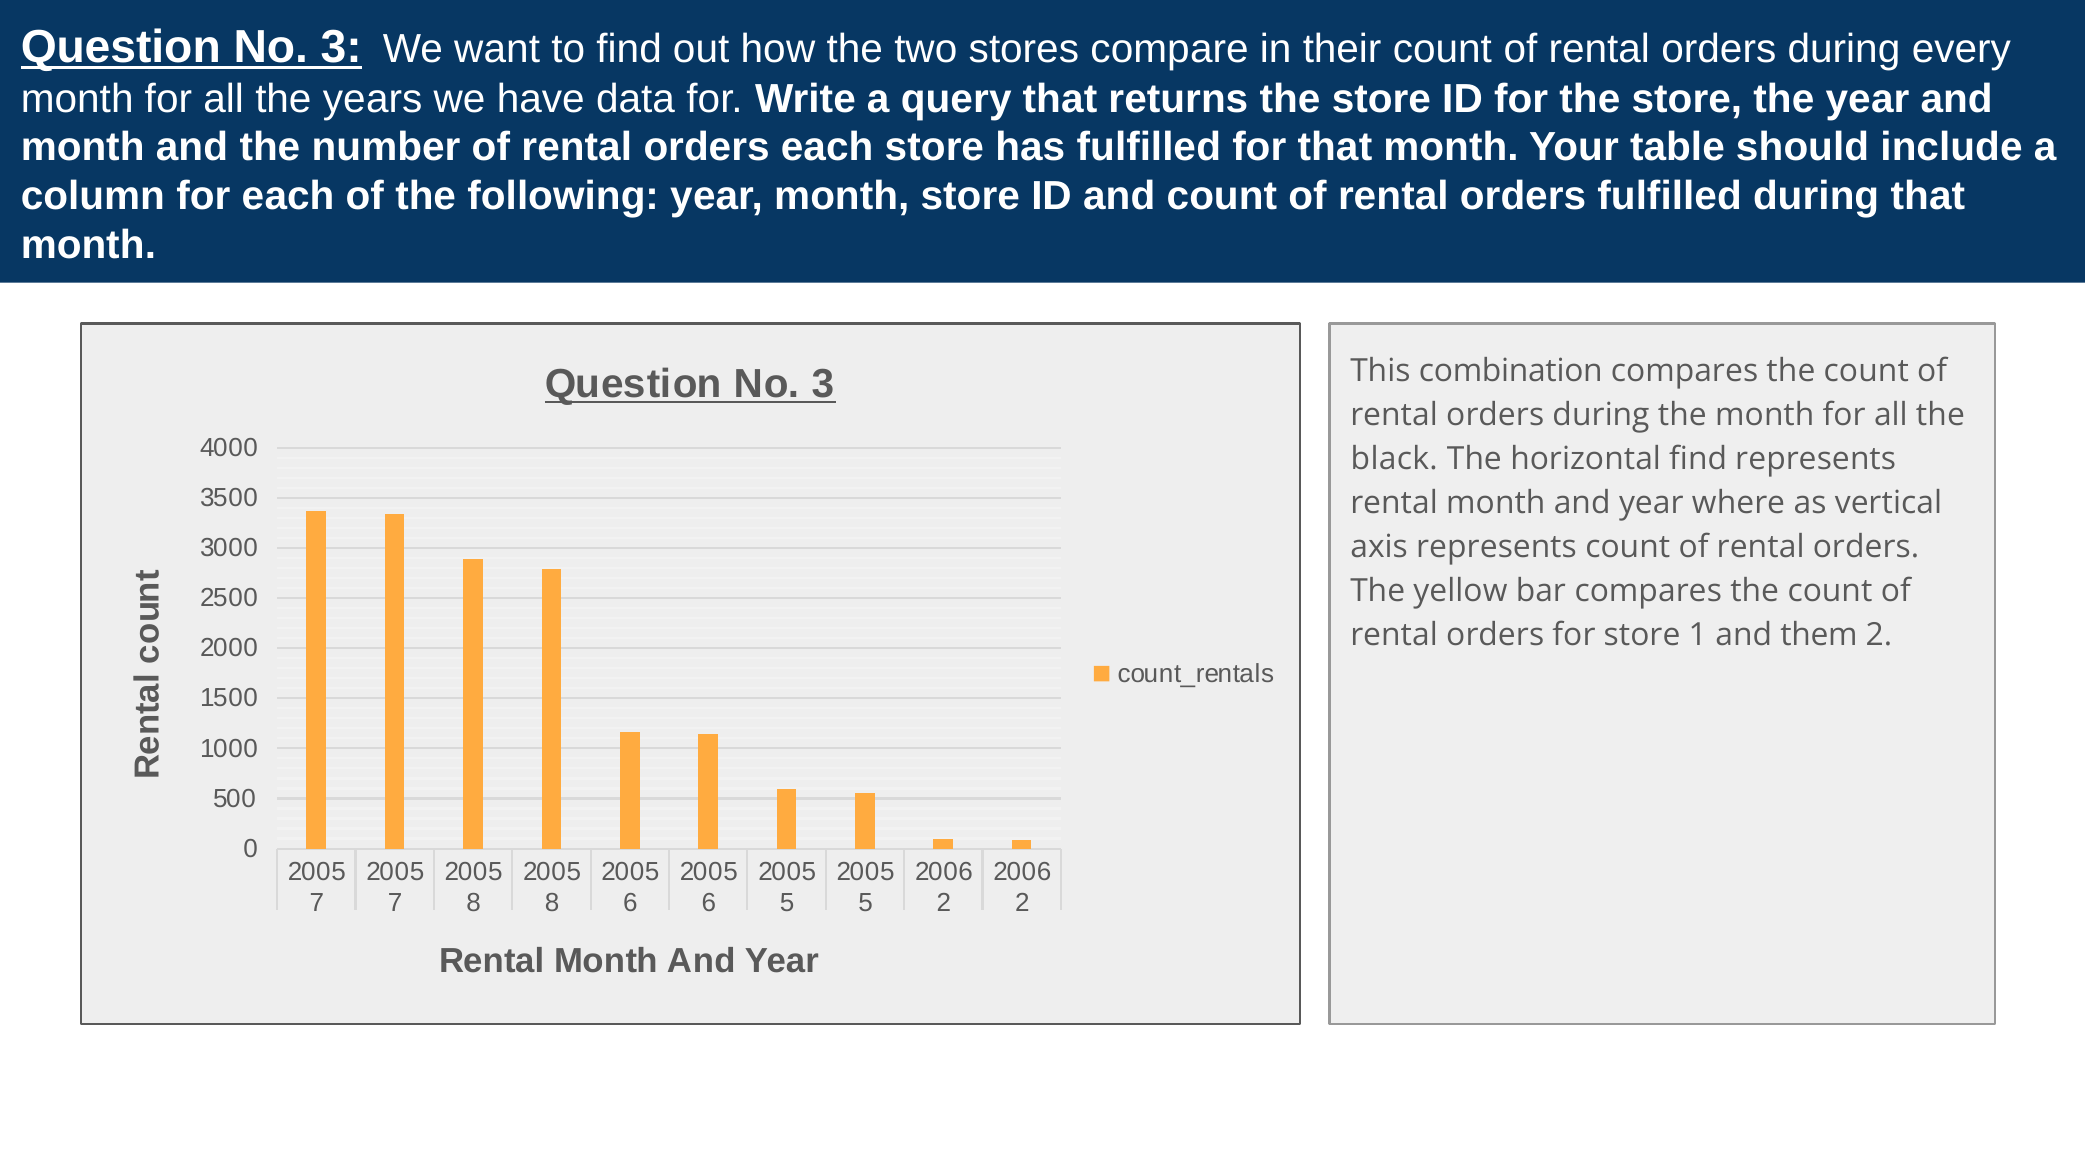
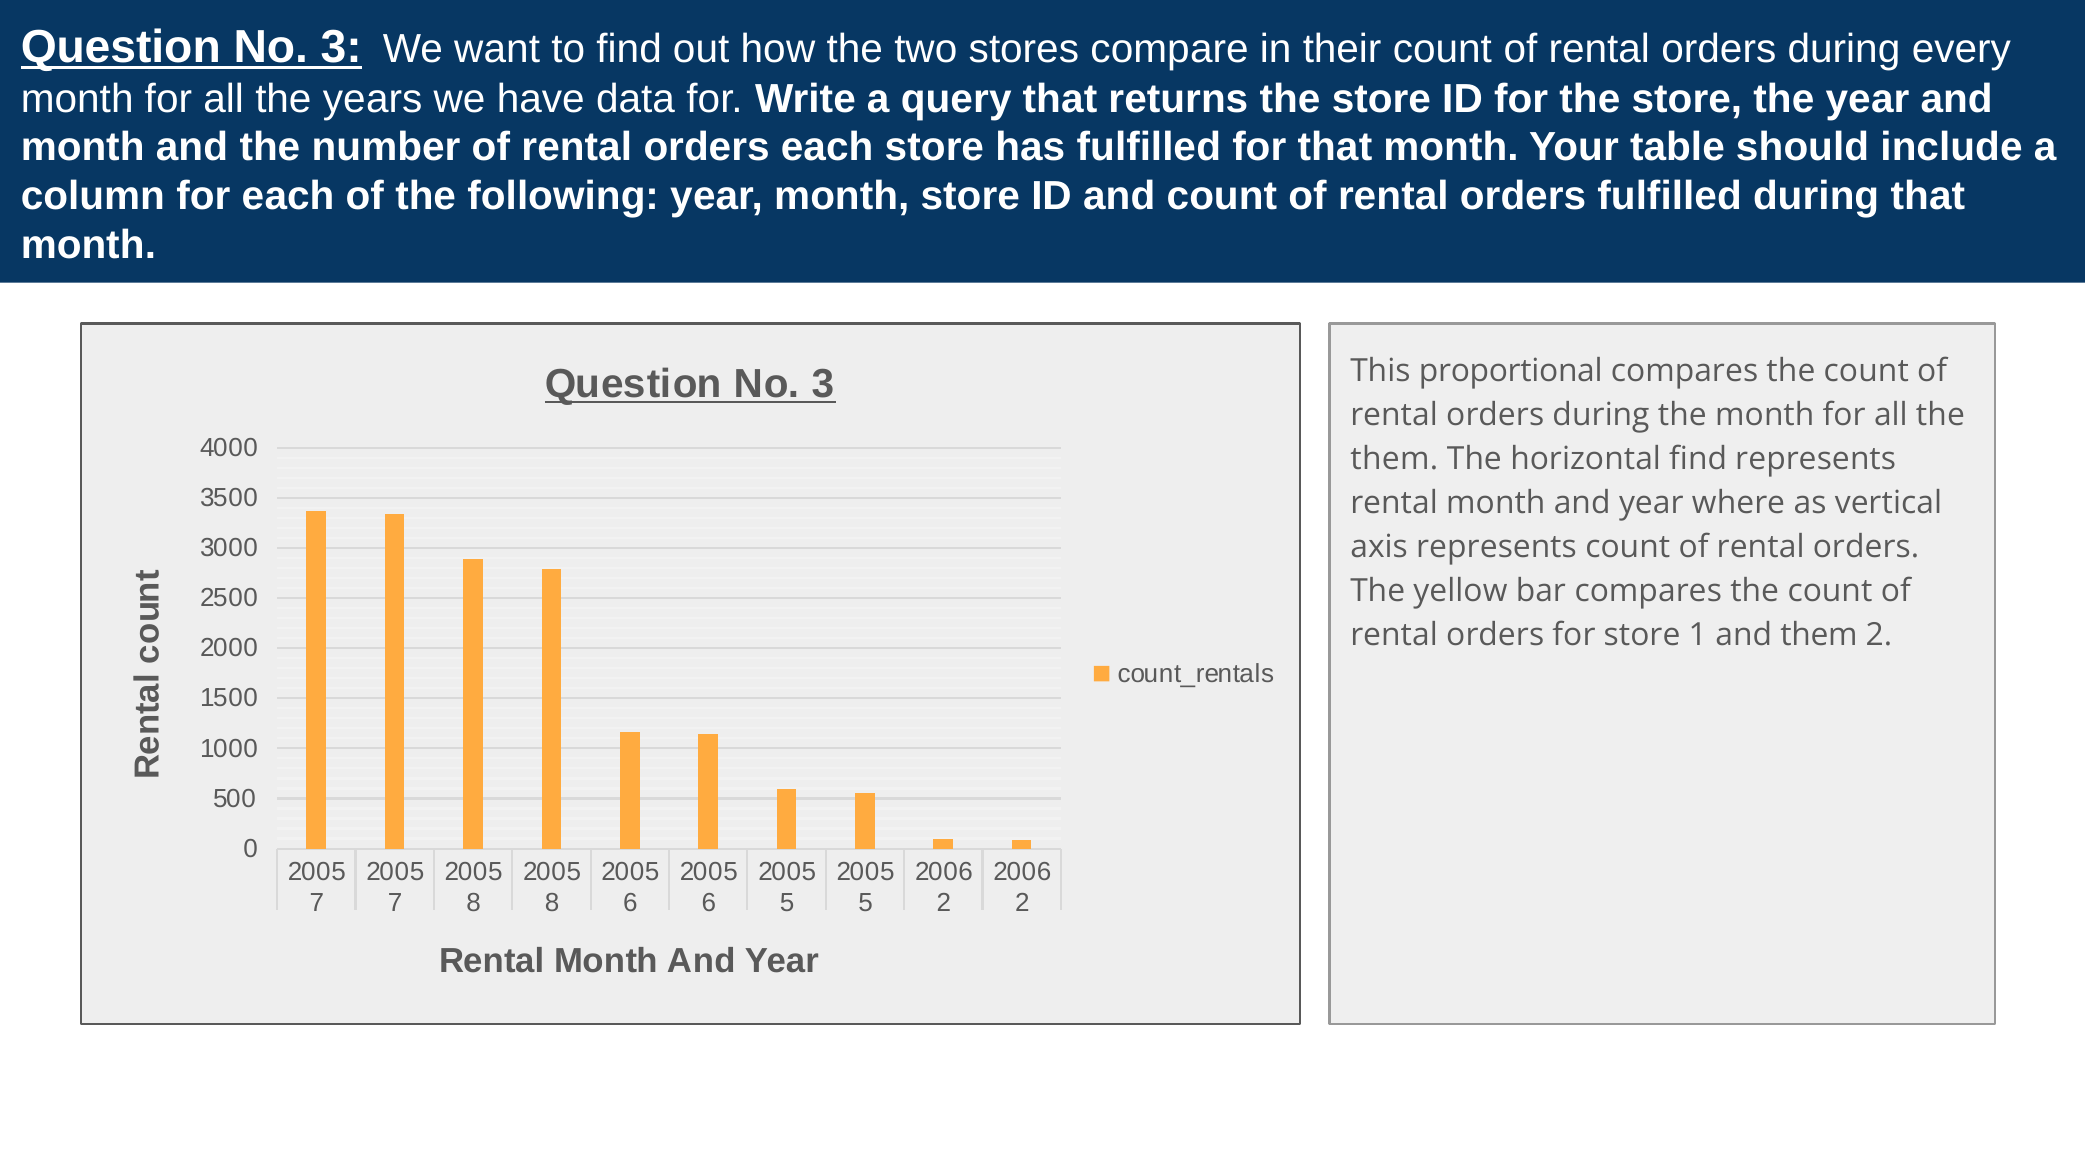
combination: combination -> proportional (1511, 371)
black: black -> them (1394, 459)
